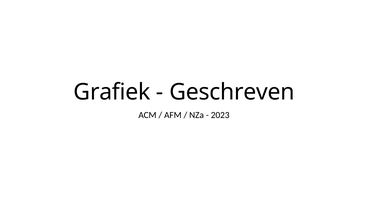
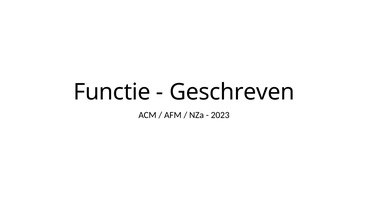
Grafiek: Grafiek -> Functie (112, 92)
